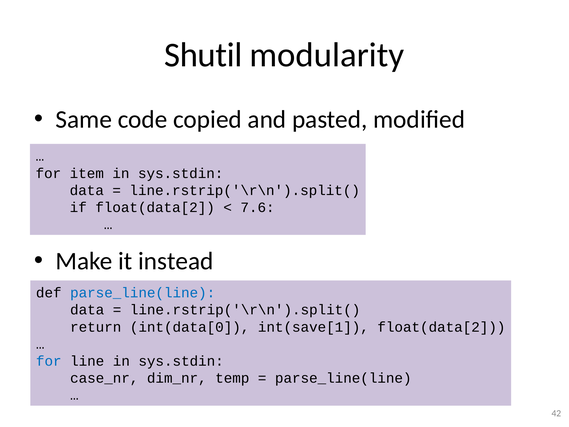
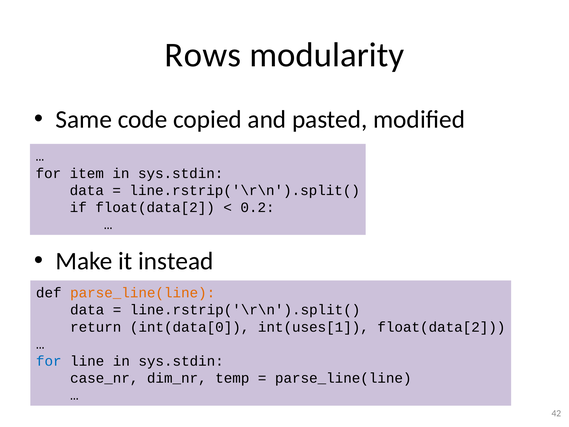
Shutil: Shutil -> Rows (203, 55)
7.6: 7.6 -> 0.2 (258, 207)
parse_line(line colour: blue -> orange (143, 293)
int(save[1: int(save[1 -> int(uses[1 (313, 327)
